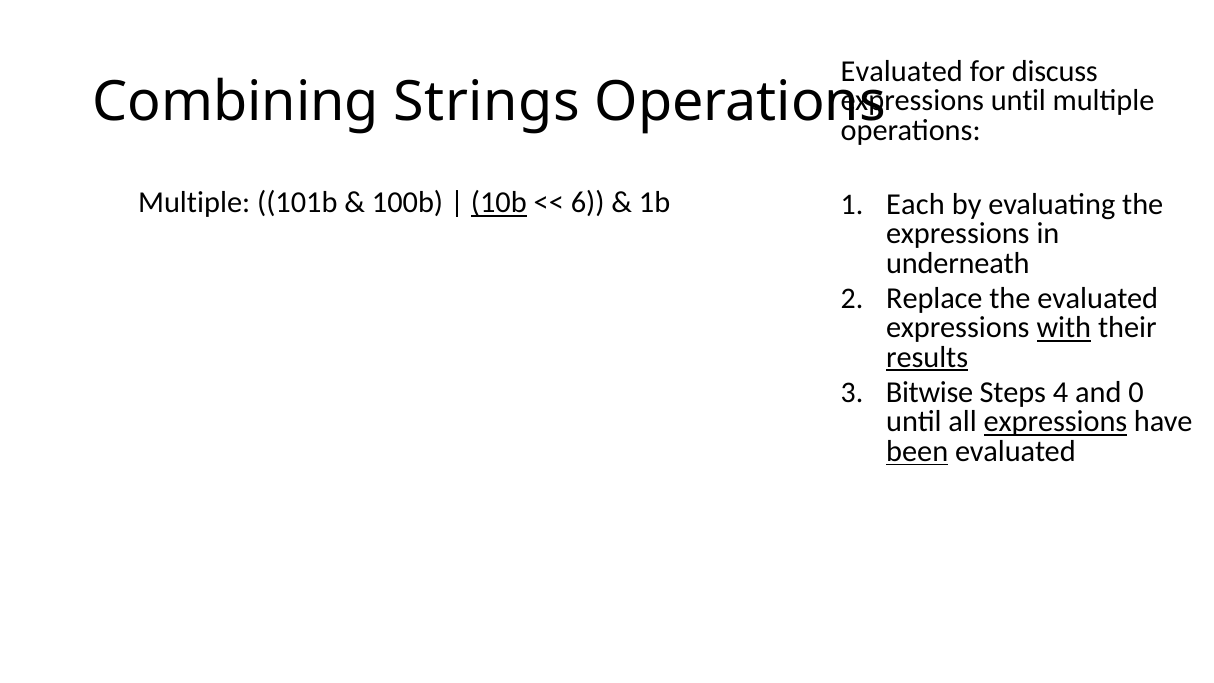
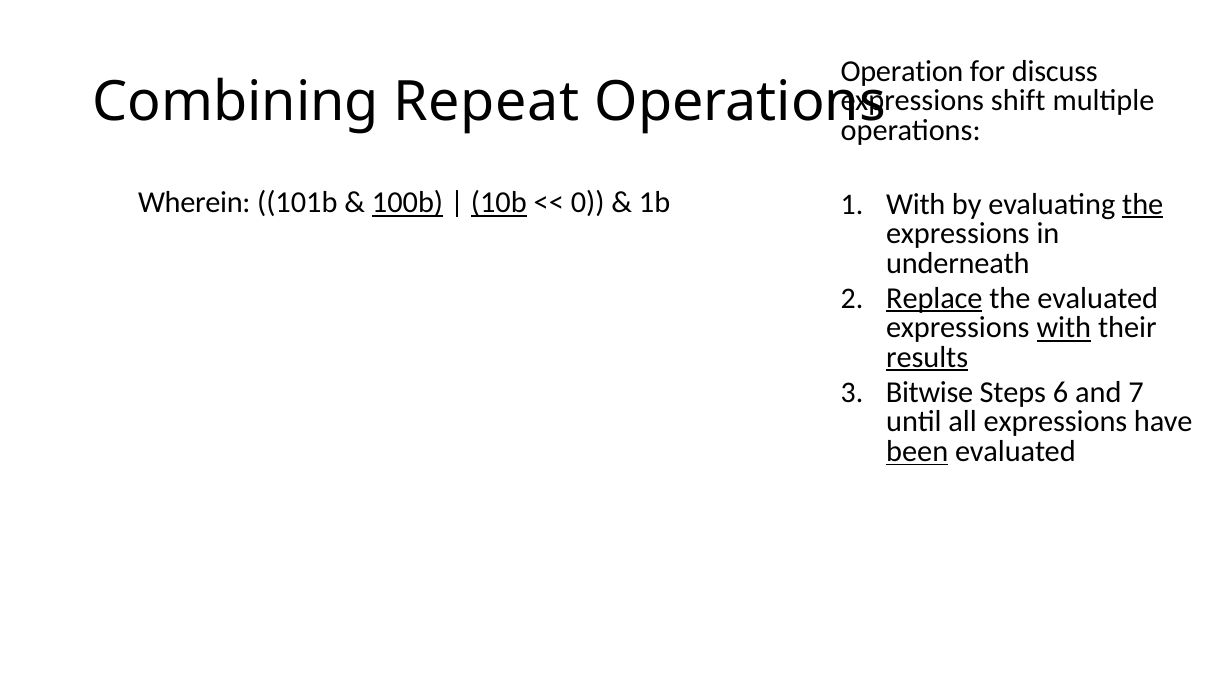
Evaluated: Evaluated -> Operation (902, 71)
Strings: Strings -> Repeat (487, 102)
expressions until: until -> shift (1018, 101)
Multiple: Multiple -> Wherein (194, 203)
100b underline: none -> present (408, 203)
6: 6 -> 0 (588, 203)
1 Each: Each -> With (916, 204)
the underline: none -> present (1143, 204)
Replace underline: none -> present (934, 298)
4: 4 -> 6 (1061, 392)
0: 0 -> 7 (1136, 392)
expressions underline: present -> none (1055, 422)
